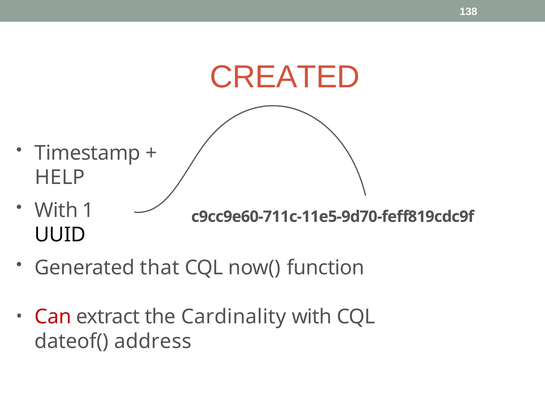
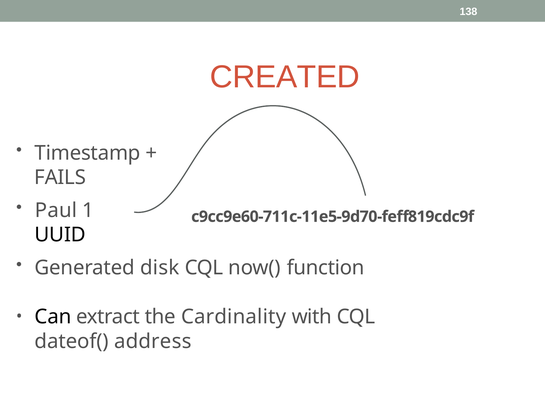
HELP: HELP -> FAILS (60, 177)
With: With -> Paul (56, 210)
that: that -> disk (160, 267)
Can colour: red -> black (53, 317)
